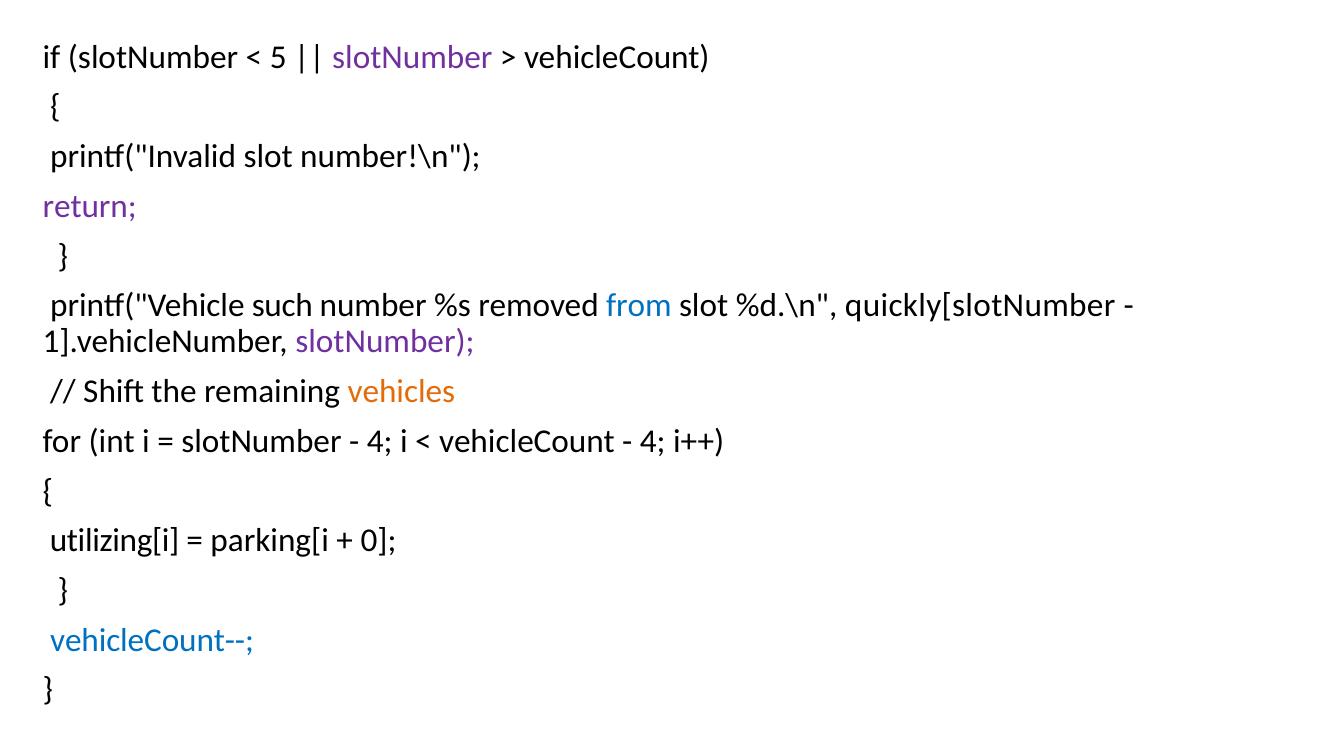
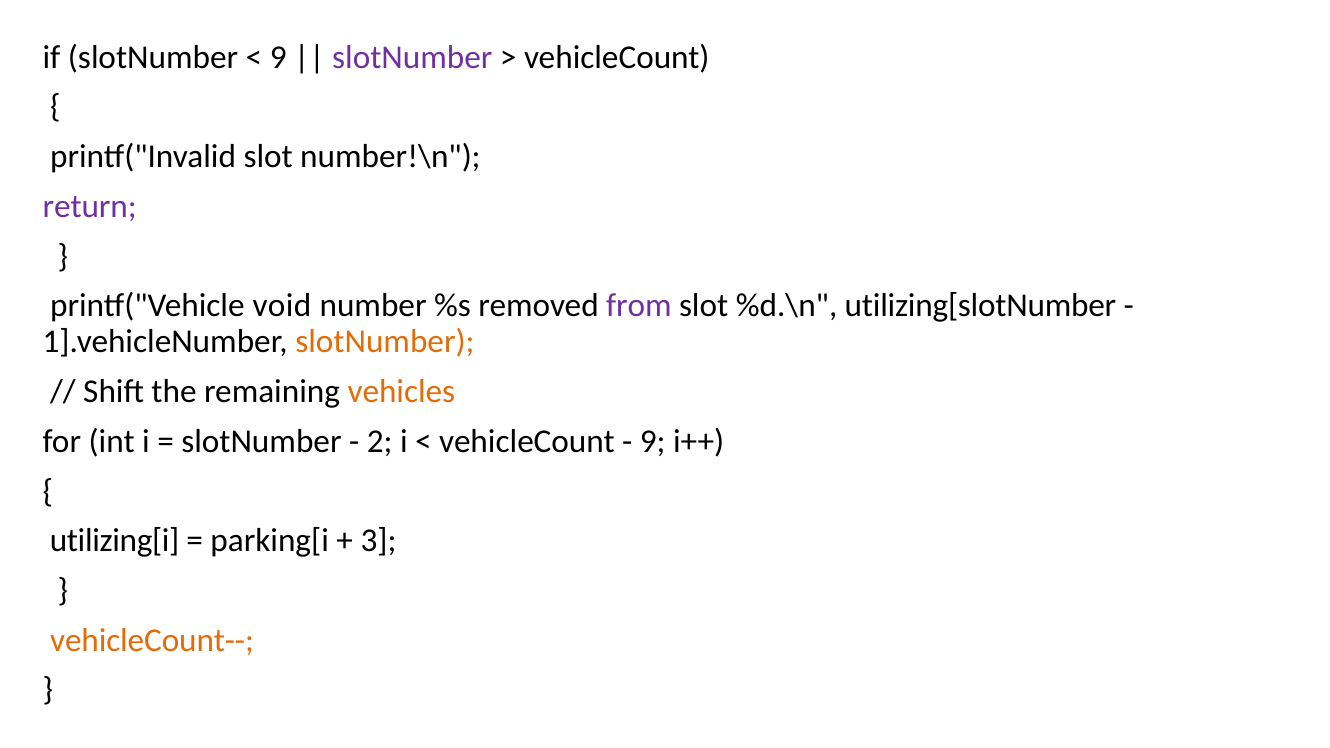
5: 5 -> 9 (278, 57)
such: such -> void (282, 306)
from colour: blue -> purple (639, 306)
quickly[slotNumber: quickly[slotNumber -> utilizing[slotNumber (980, 306)
slotNumber colour: purple -> orange (385, 342)
4: 4 -> 2 (380, 441)
4: 4 -> 9 (653, 441)
0: 0 -> 3 (378, 541)
vehicleCount-- colour: blue -> orange (152, 640)
